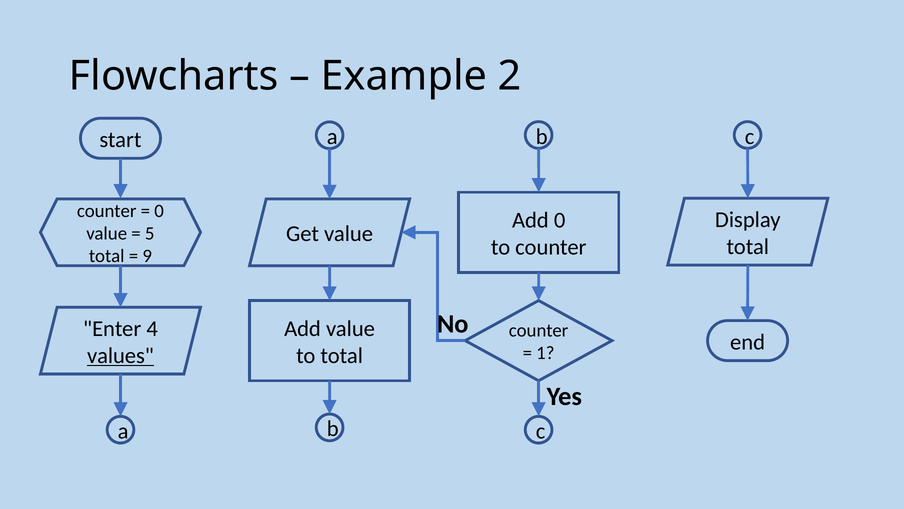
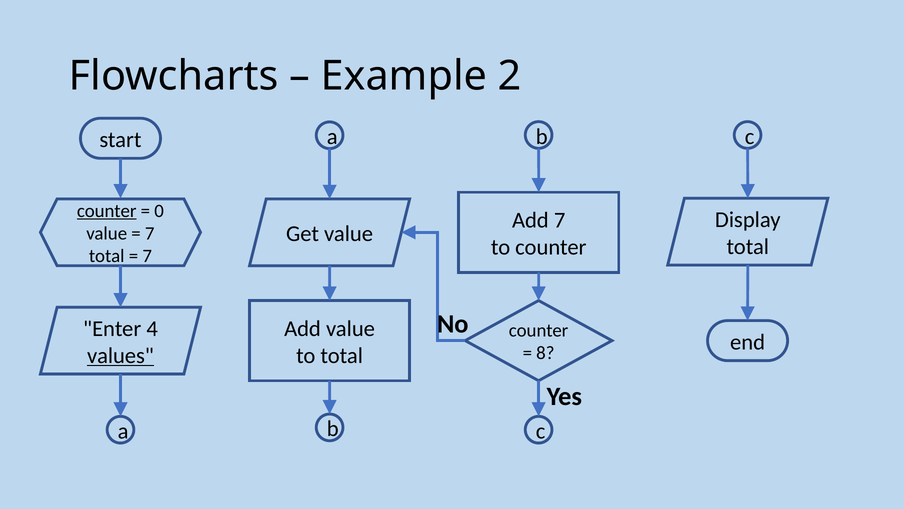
counter underline: none -> present (107, 211)
Add 0: 0 -> 7 (560, 220)
5: 5 -> 7 (150, 233)
9: 9 -> 7 (147, 256)
1: 1 -> 8 (545, 353)
